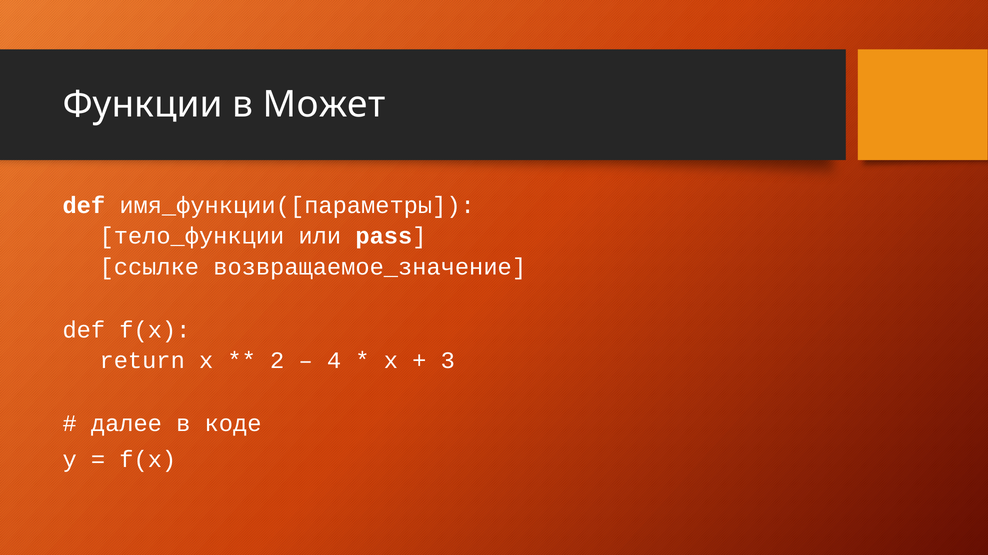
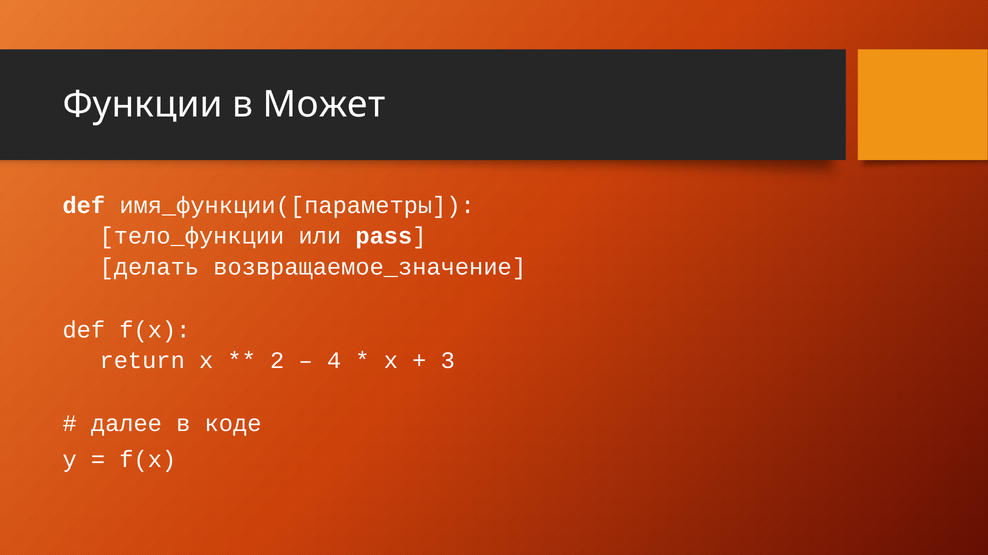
ссылке: ссылке -> делать (149, 267)
